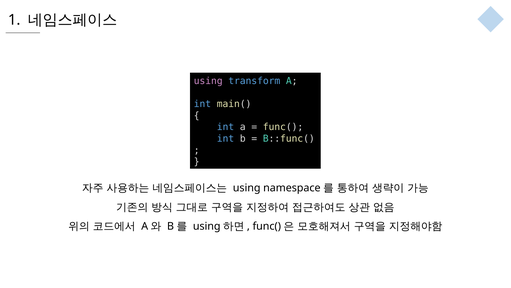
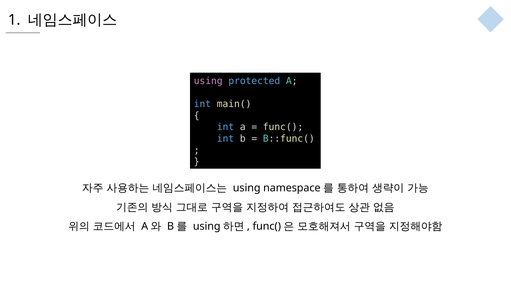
transform: transform -> protected (254, 81)
